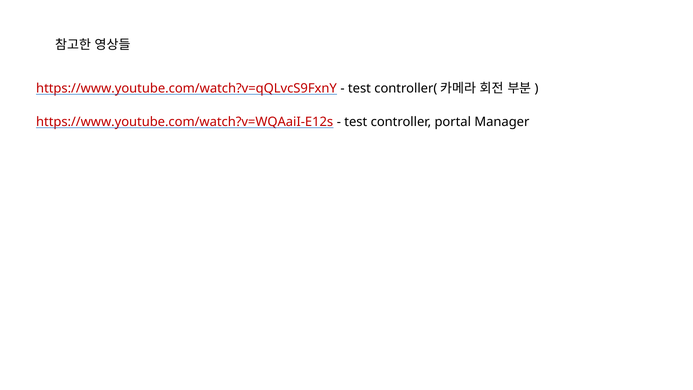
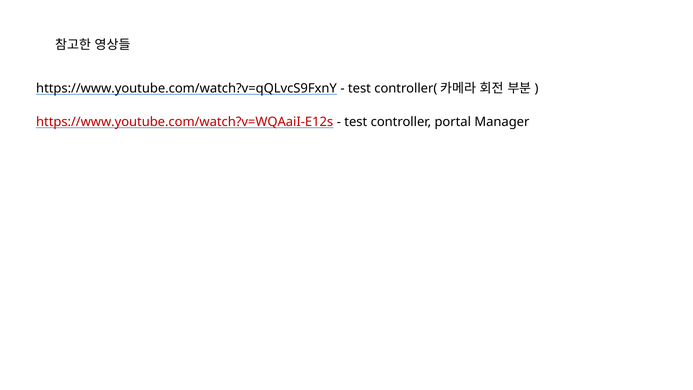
https://www.youtube.com/watch?v=qQLvcS9FxnY colour: red -> black (186, 88)
